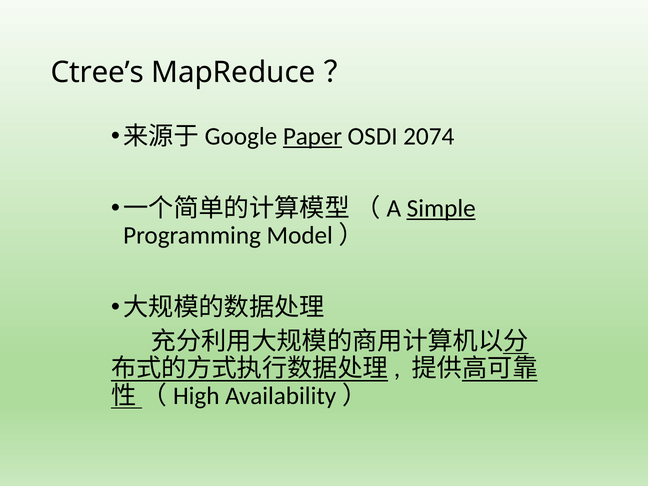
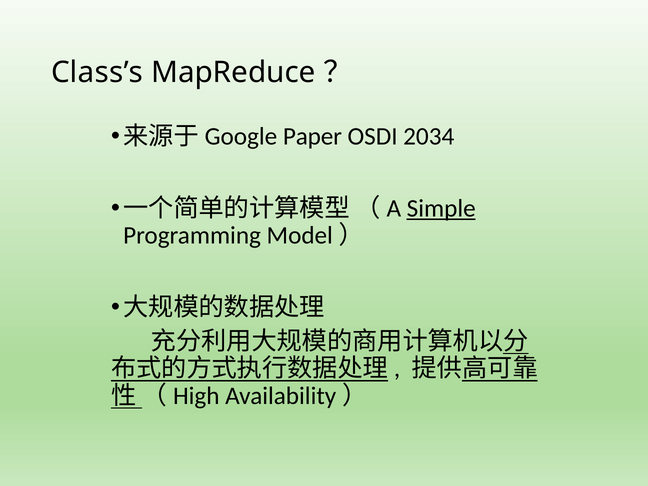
Ctree’s: Ctree’s -> Class’s (97, 73)
Paper underline: present -> none (312, 137)
2074: 2074 -> 2034 (429, 137)
